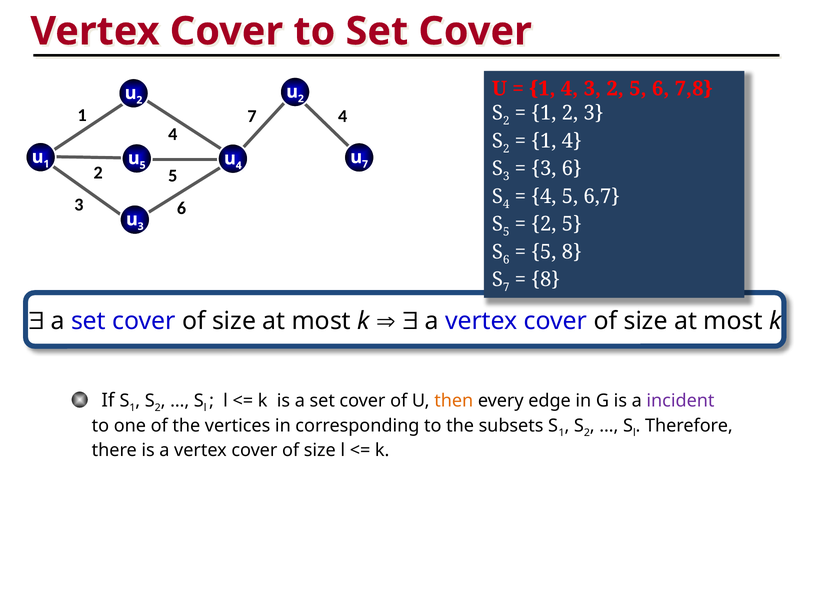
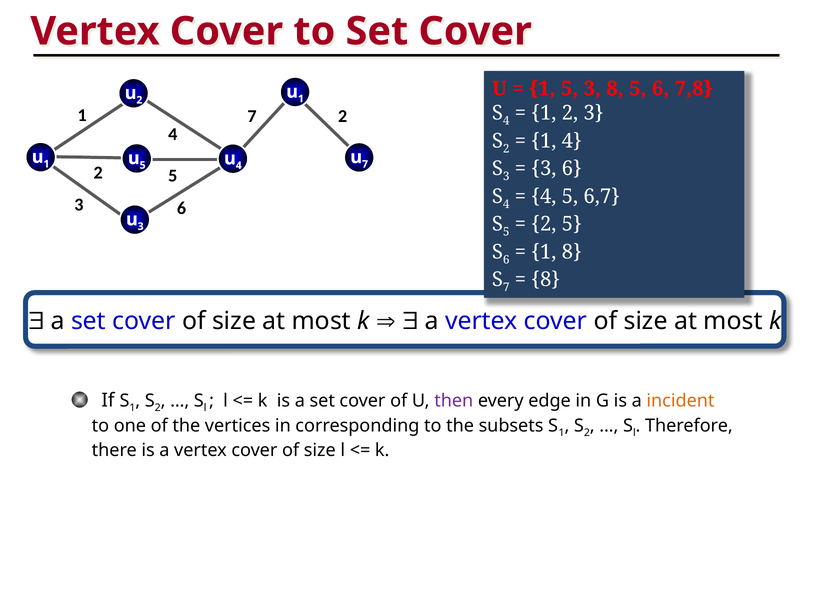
4: 4 -> 5 (570, 89)
3 2: 2 -> 8 (615, 89)
2: 2 -> 1 (301, 99)
2: 2 -> 4 (506, 121)
7 4: 4 -> 2 (343, 116)
5: 5 -> 1 (544, 252)
then colour: orange -> purple (454, 401)
incident colour: purple -> orange (680, 401)
